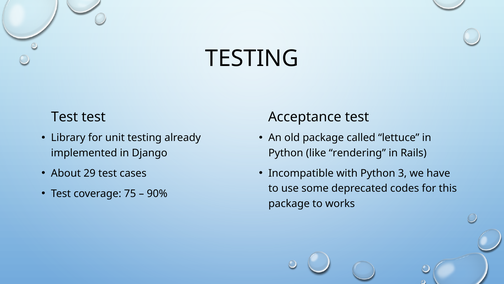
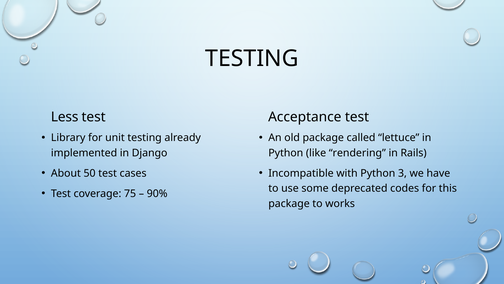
Test: Test -> Less (65, 117)
29: 29 -> 50 (90, 173)
